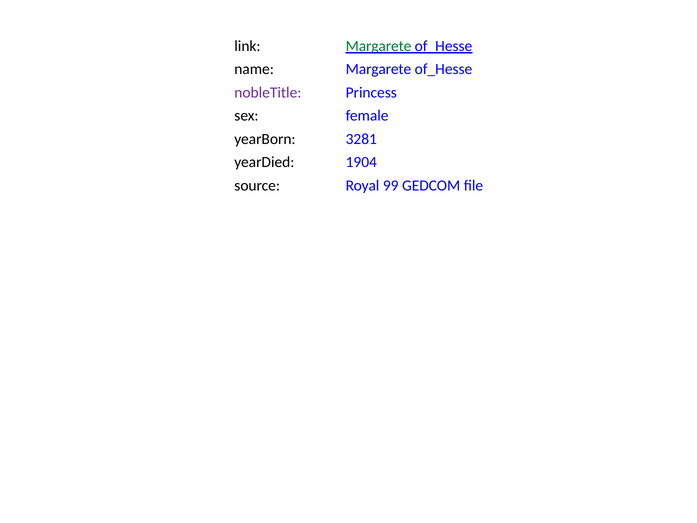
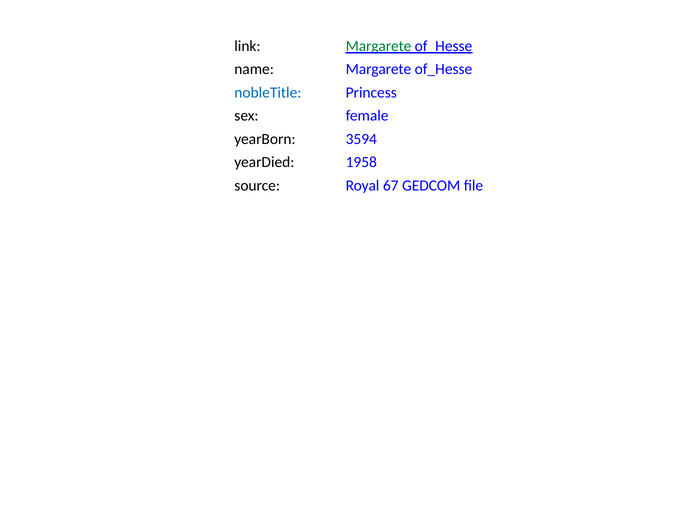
nobleTitle colour: purple -> blue (268, 92)
3281: 3281 -> 3594 (361, 139)
1904: 1904 -> 1958 (361, 162)
99: 99 -> 67 (391, 185)
